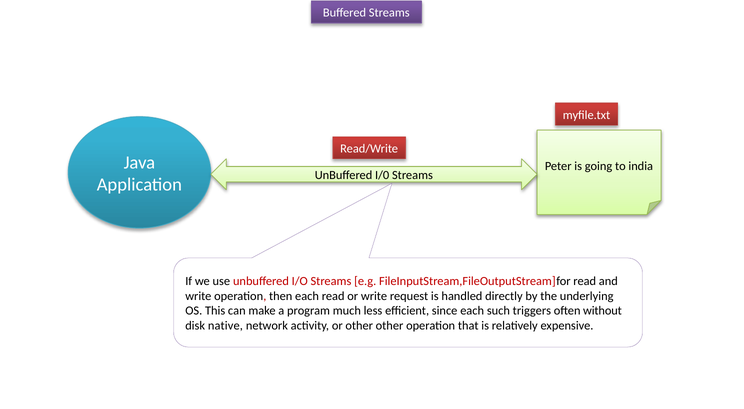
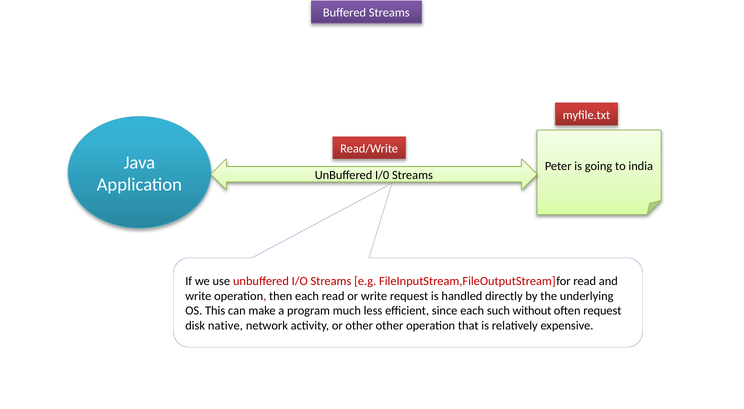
triggers: triggers -> without (532, 311)
often without: without -> request (602, 311)
